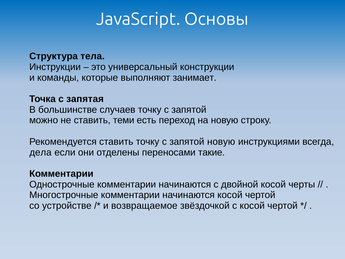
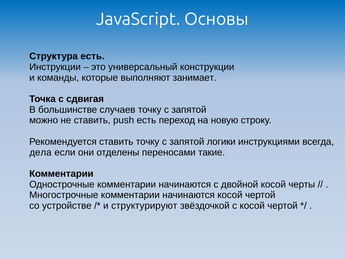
Структура тела: тела -> есть (93, 56)
запятая: запятая -> сдвигая (85, 99)
теми: теми -> push (124, 120)
запятой новую: новую -> логики (221, 142)
возвращаемое: возвращаемое -> структурируют (144, 206)
